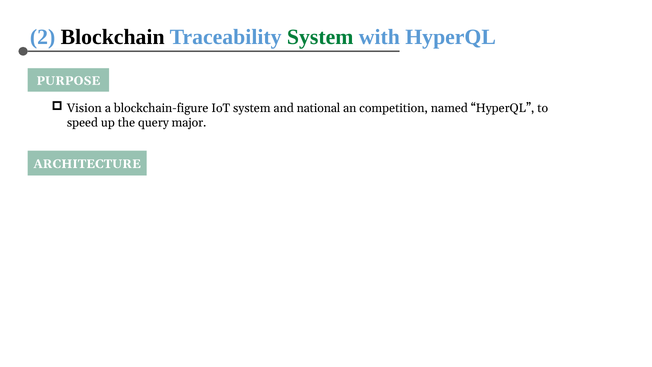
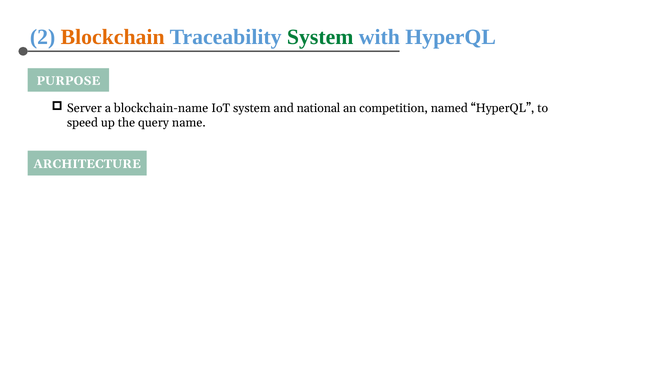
Blockchain colour: black -> orange (113, 37)
Vision: Vision -> Server (84, 108)
blockchain-figure: blockchain-figure -> blockchain-name (161, 108)
major: major -> name (189, 123)
